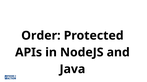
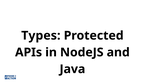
Order: Order -> Types (41, 36)
